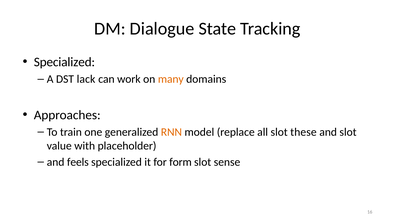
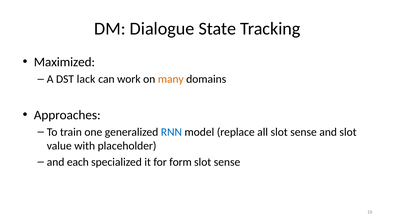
Specialized: Specialized -> Maximized (64, 62)
RNN colour: orange -> blue (171, 132)
all slot these: these -> sense (304, 132)
feels: feels -> each (78, 162)
